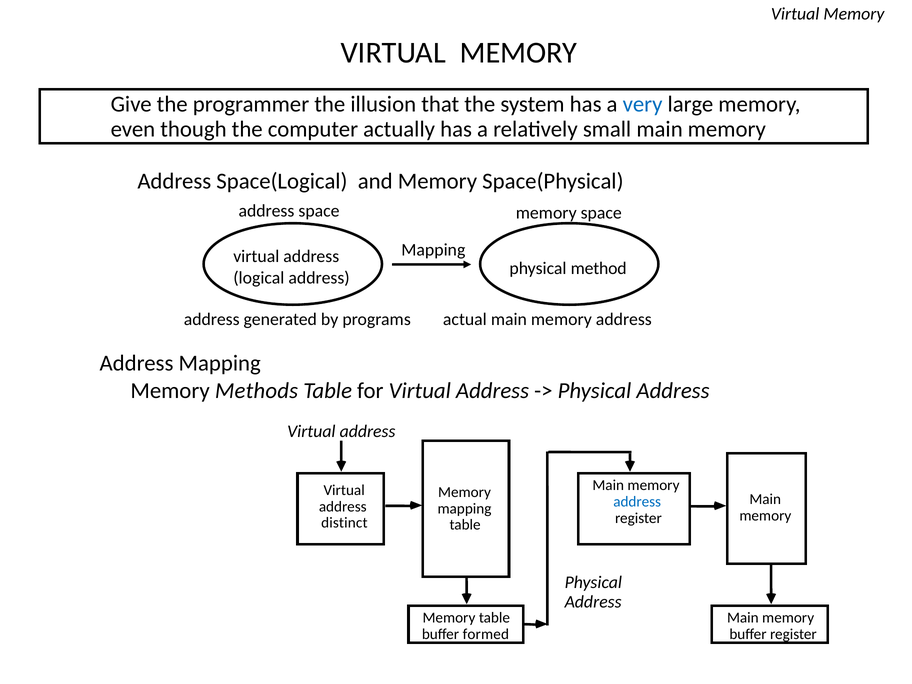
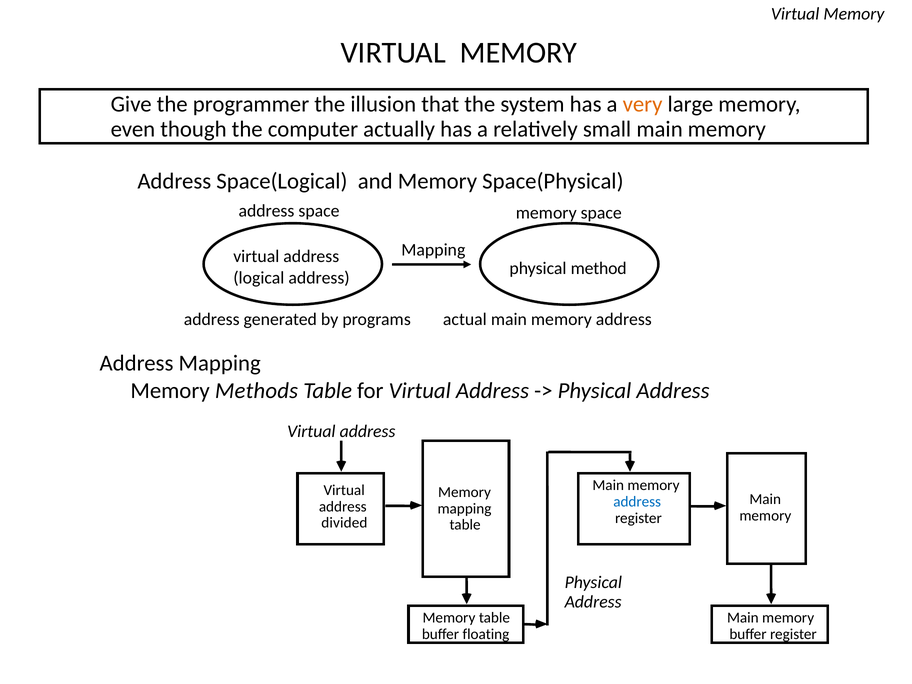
very colour: blue -> orange (643, 104)
distinct: distinct -> divided (344, 523)
formed: formed -> floating (486, 634)
